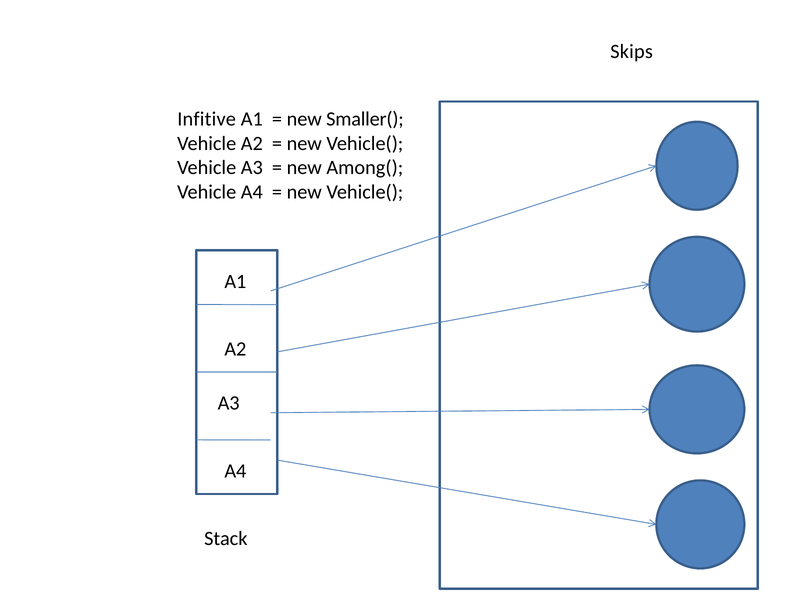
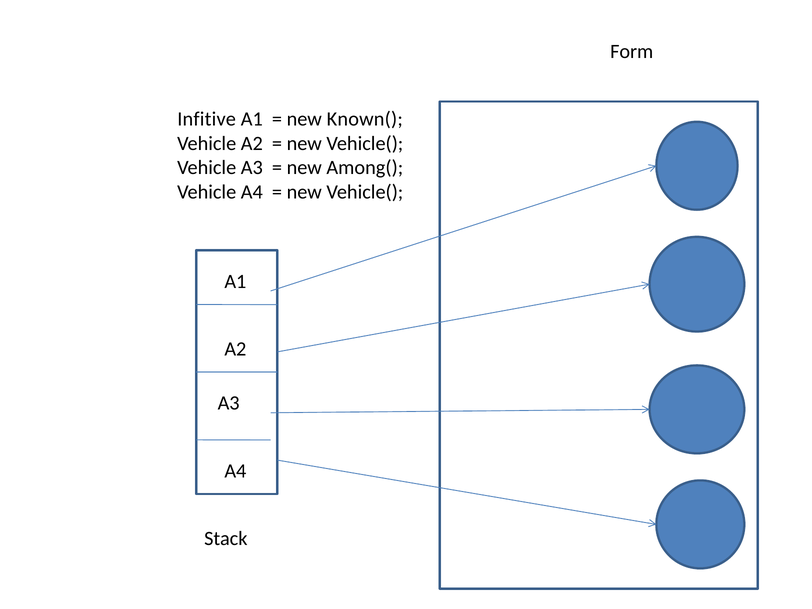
Skips: Skips -> Form (632, 51)
Smaller(: Smaller( -> Known( (365, 119)
